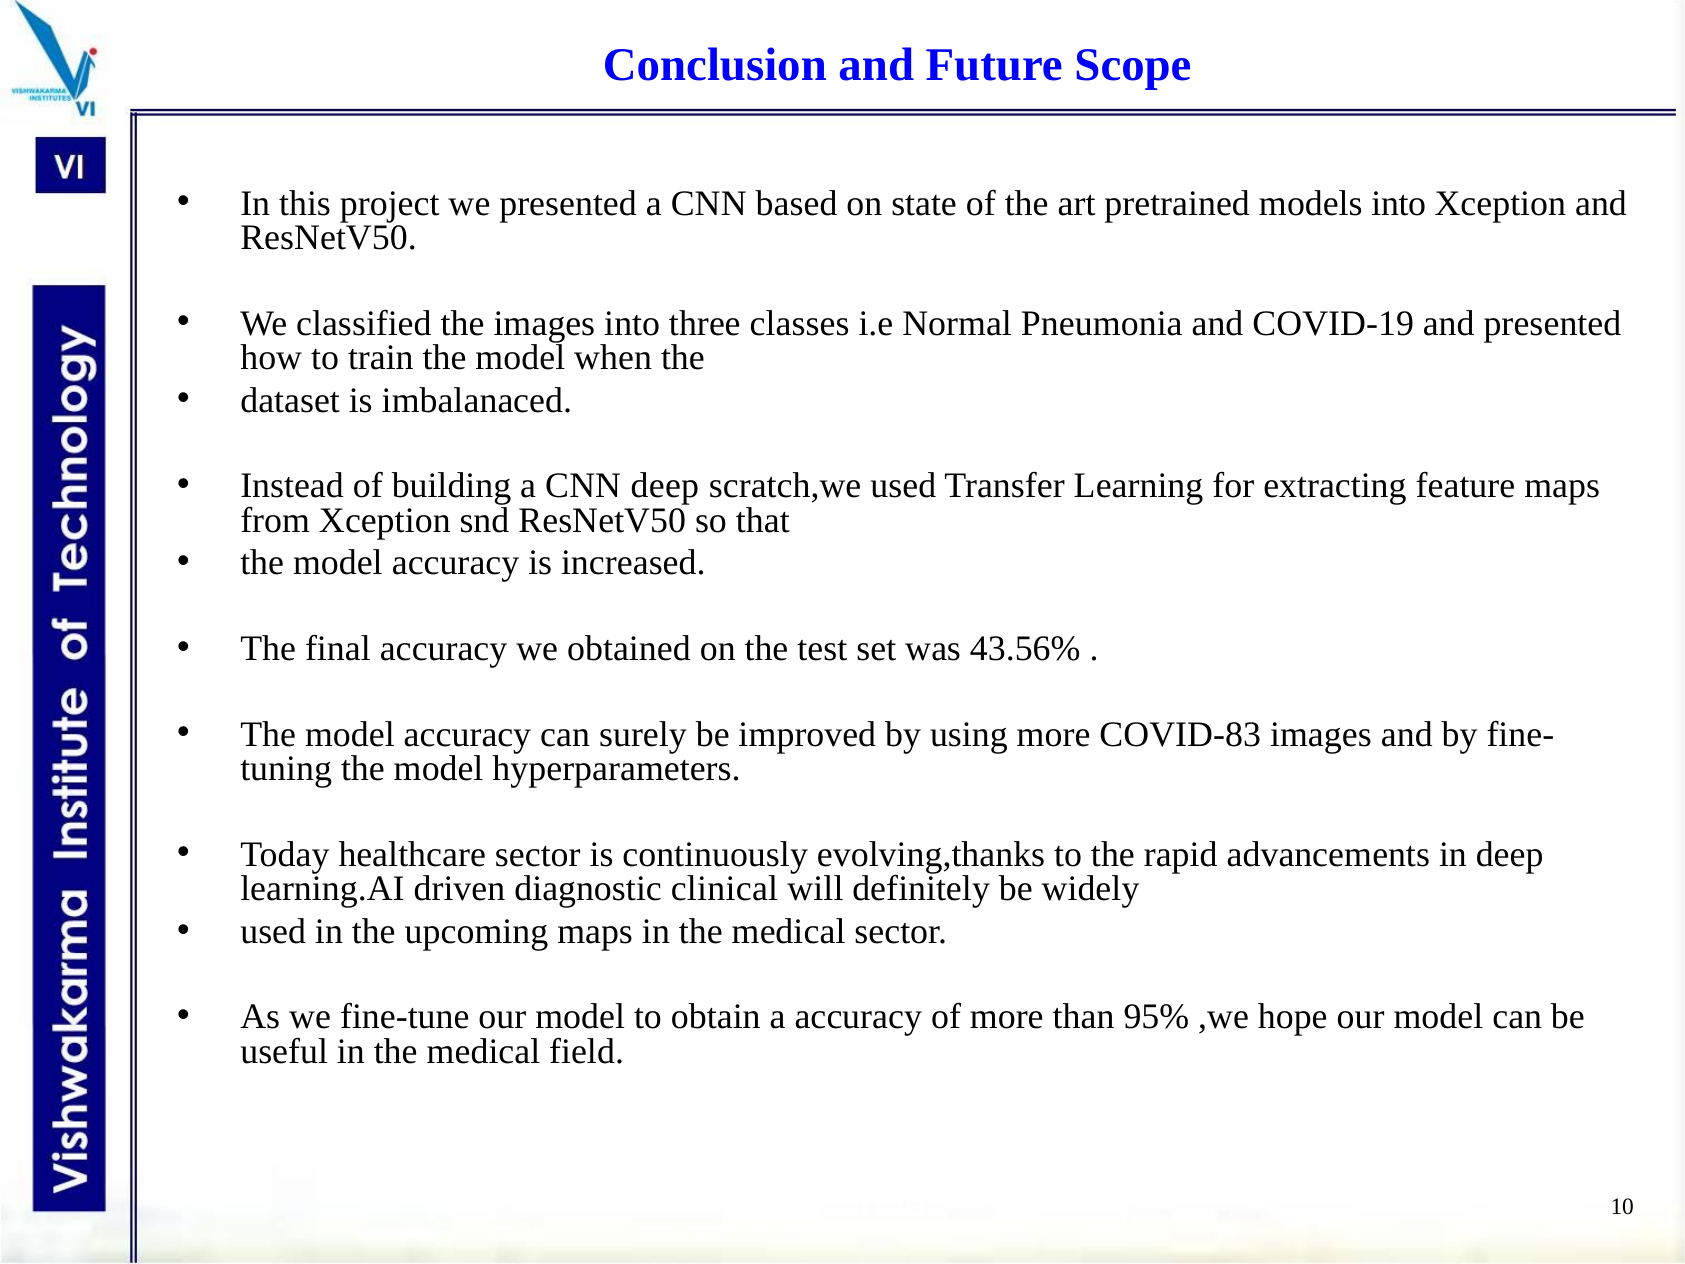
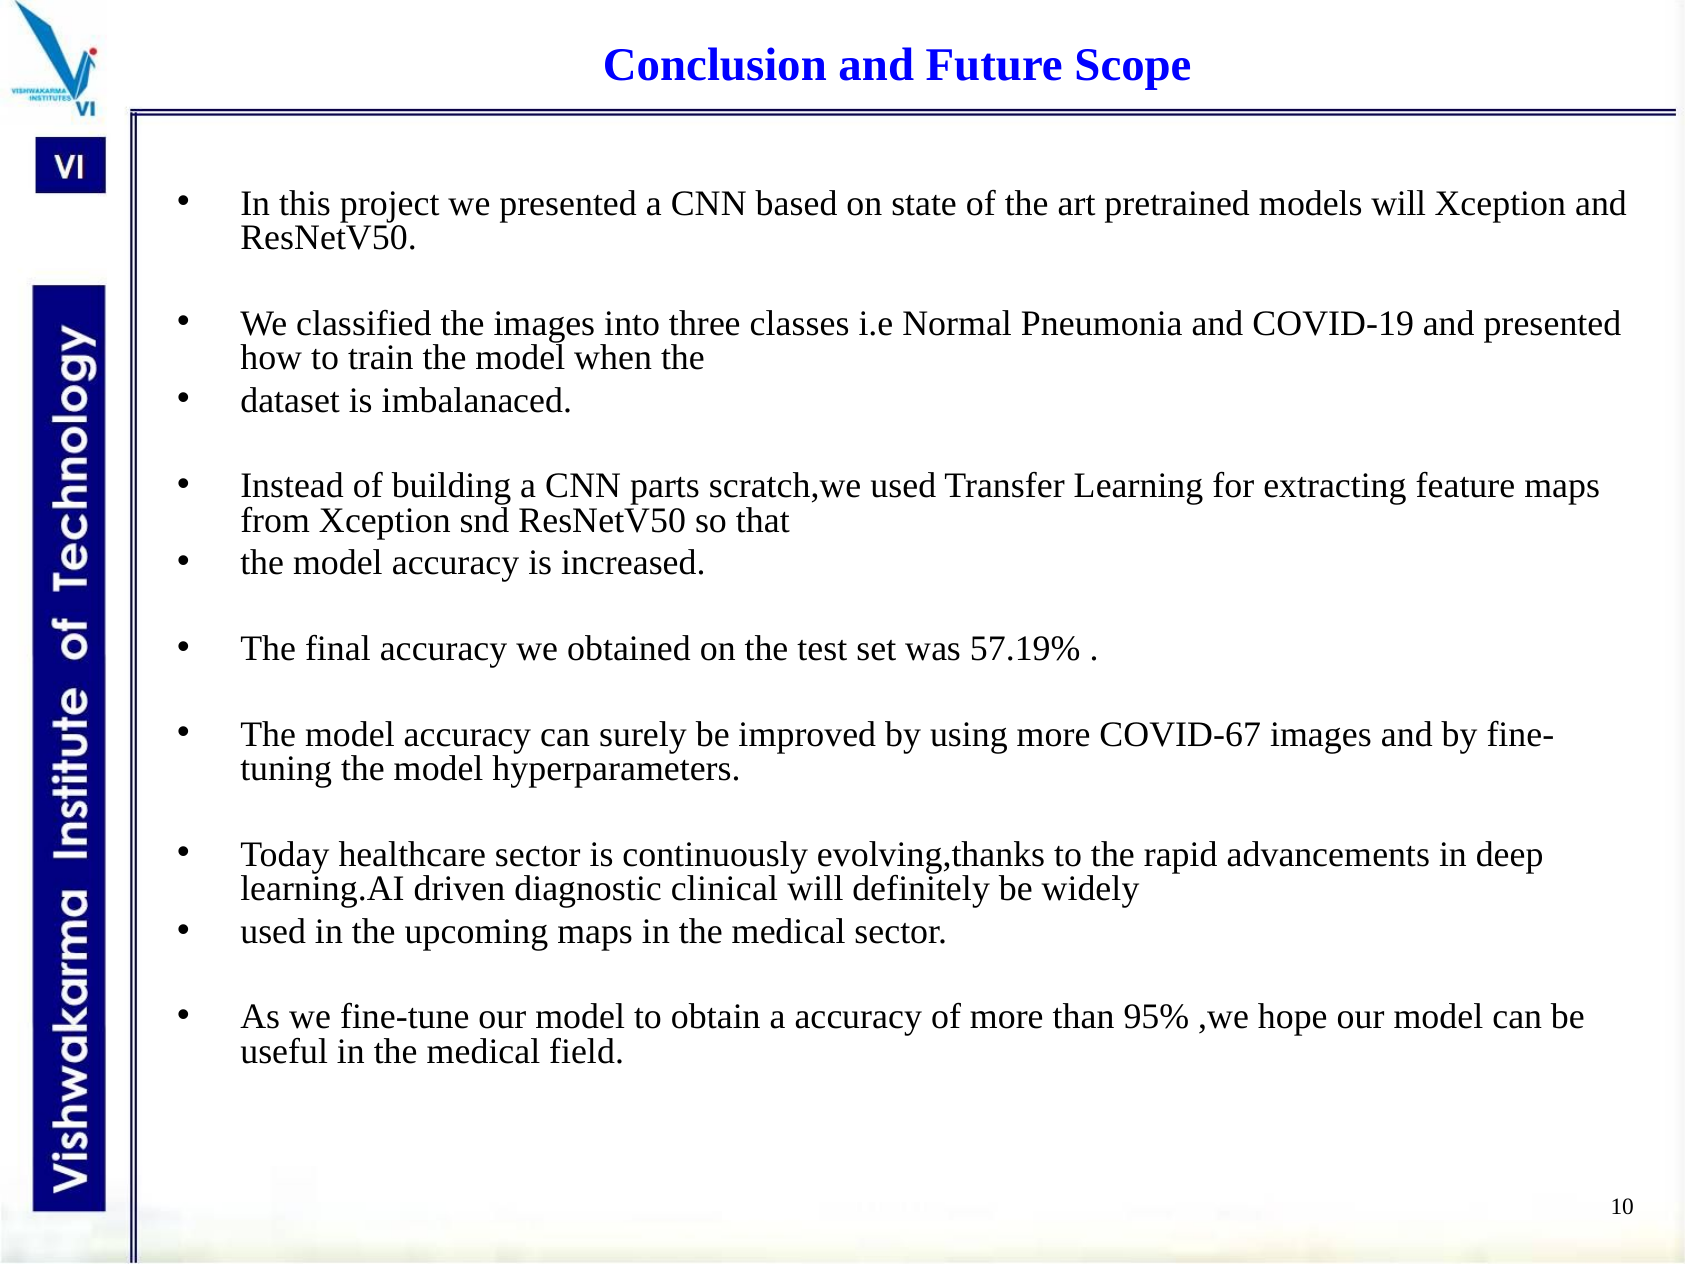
models into: into -> will (1399, 203)
CNN deep: deep -> parts (665, 486)
43.56%: 43.56% -> 57.19% (1025, 649)
COVID-83: COVID-83 -> COVID-67 (1180, 734)
